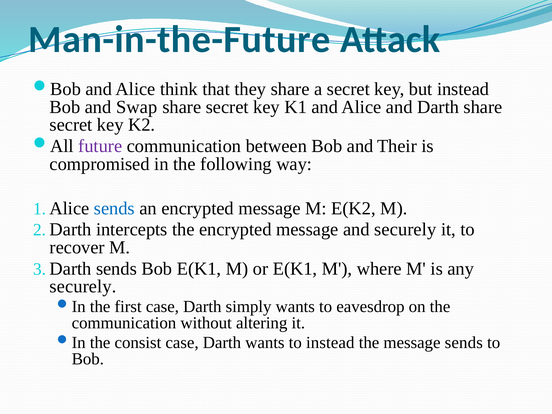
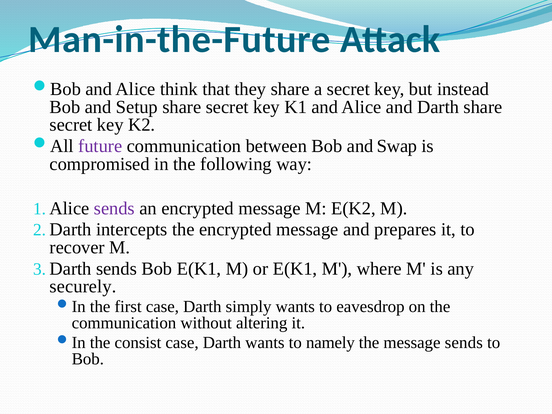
Swap: Swap -> Setup (137, 107)
Their: Their -> Swap (397, 146)
sends colour: blue -> purple (114, 208)
and securely: securely -> prepares (405, 230)
to instead: instead -> namely (330, 342)
